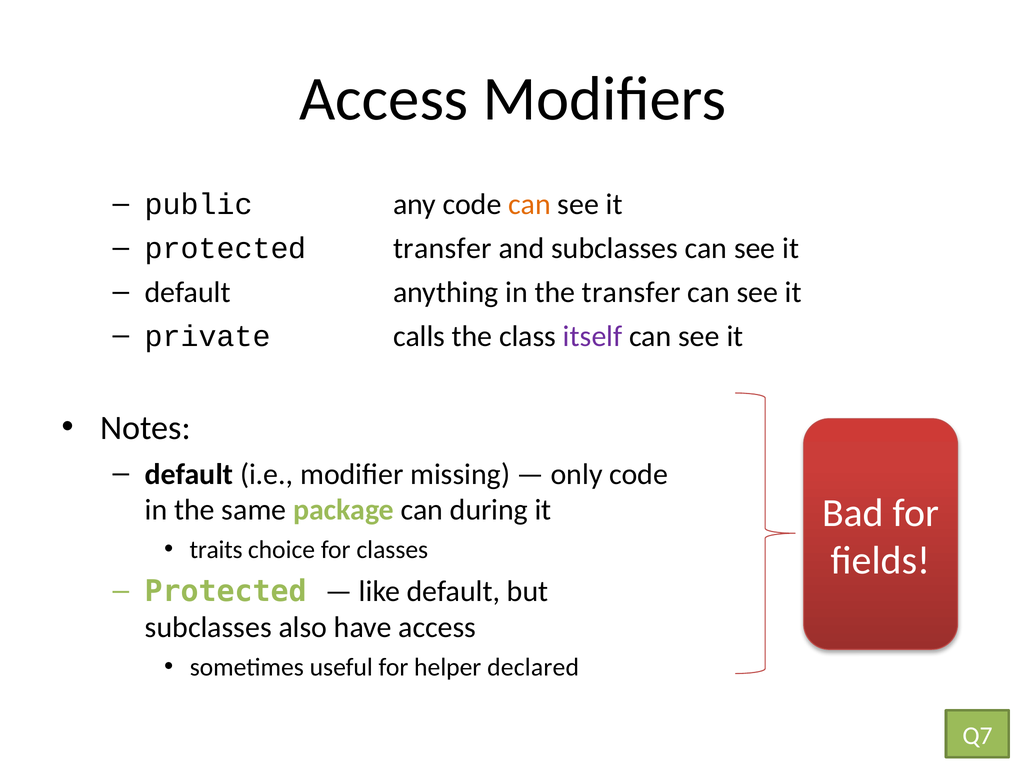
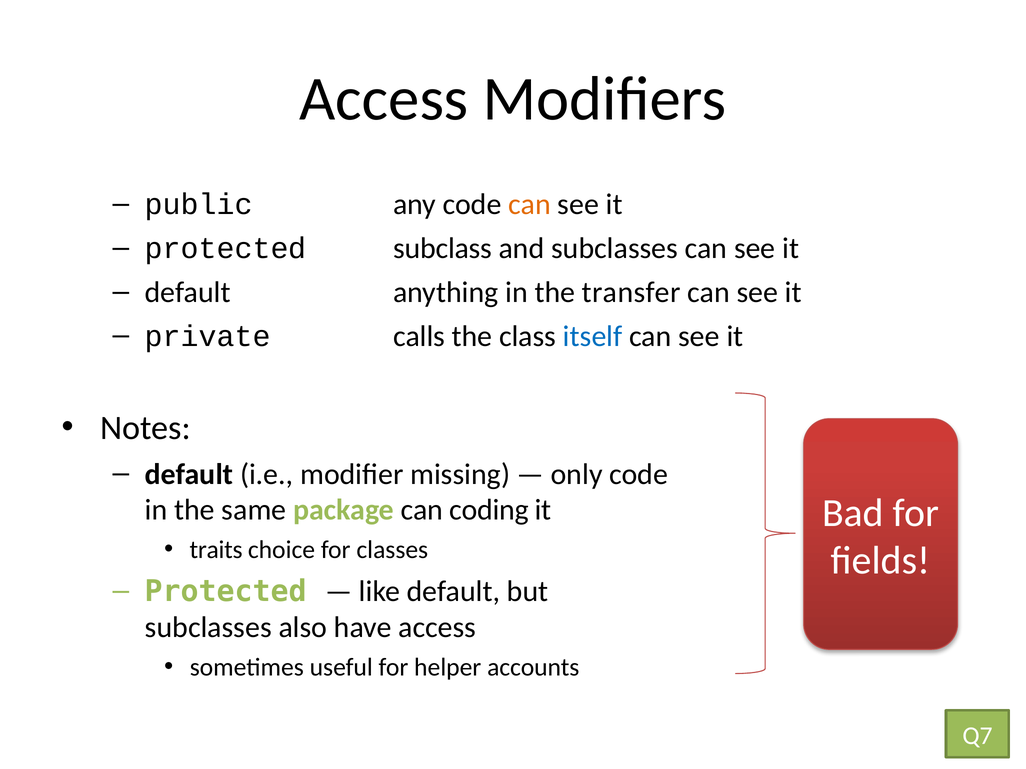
protected transfer: transfer -> subclass (443, 249)
itself colour: purple -> blue (593, 336)
during: during -> coding (489, 510)
declared: declared -> accounts (533, 668)
